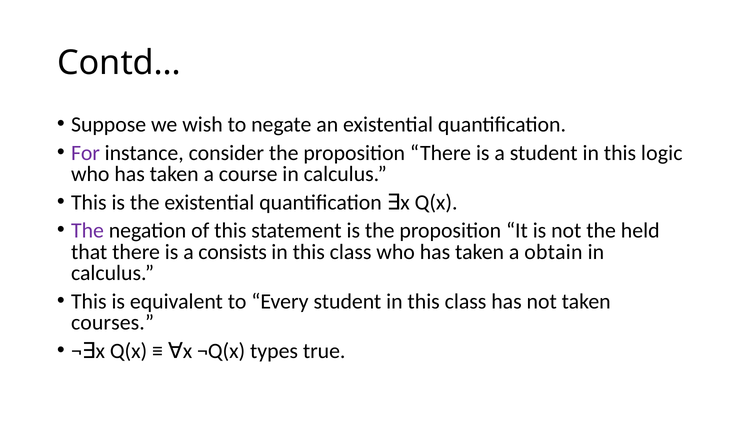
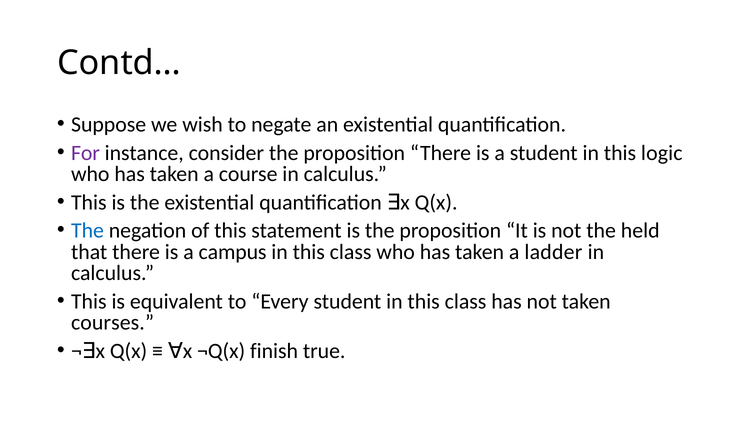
The colour: purple -> blue (87, 230)
consists: consists -> campus (233, 252)
obtain: obtain -> ladder (553, 252)
types: types -> finish (274, 351)
